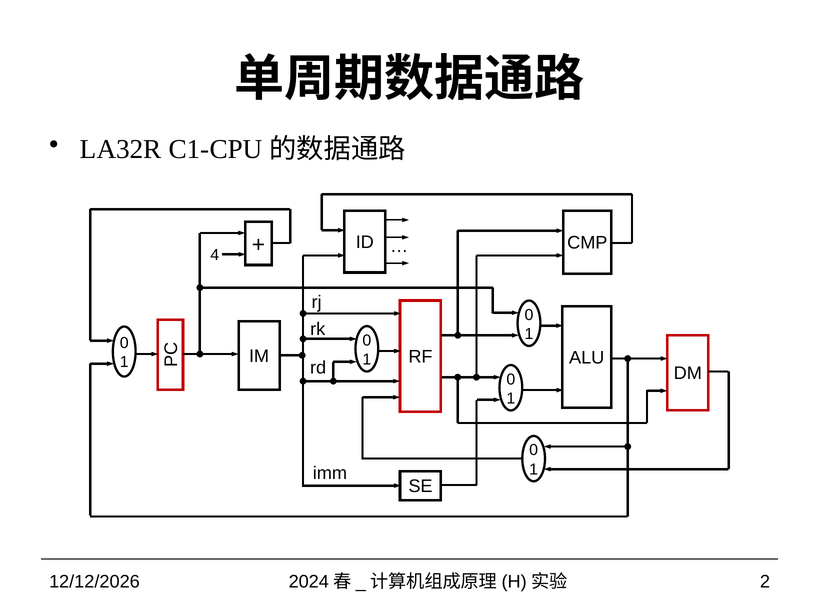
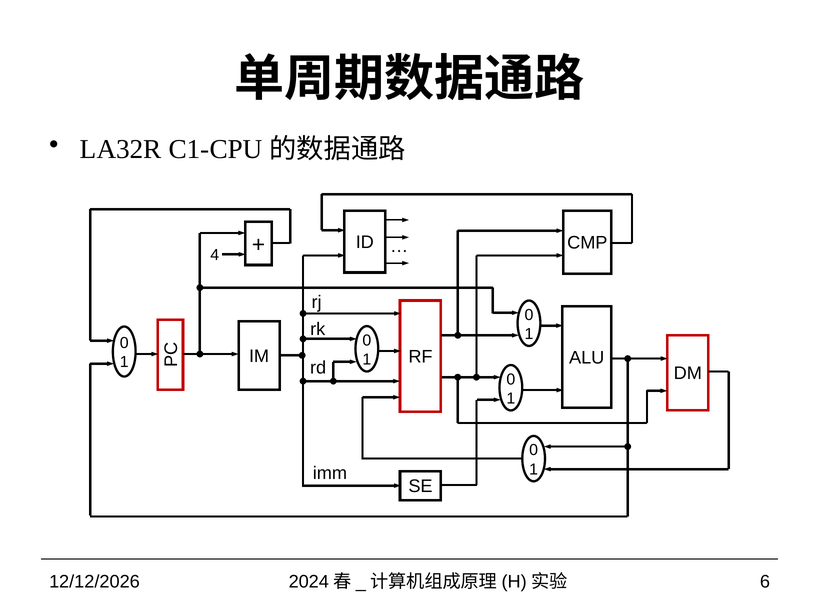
2: 2 -> 6 (765, 582)
